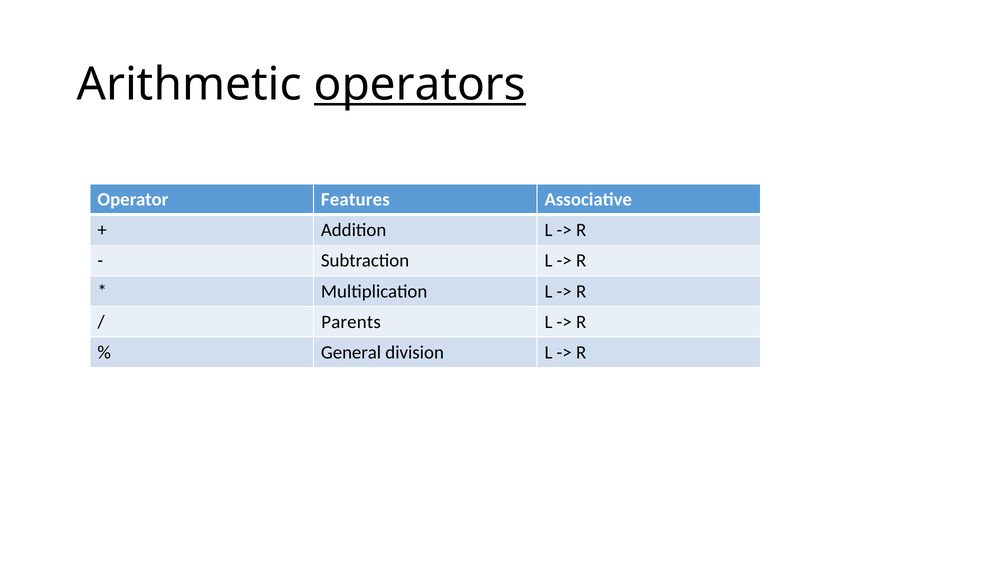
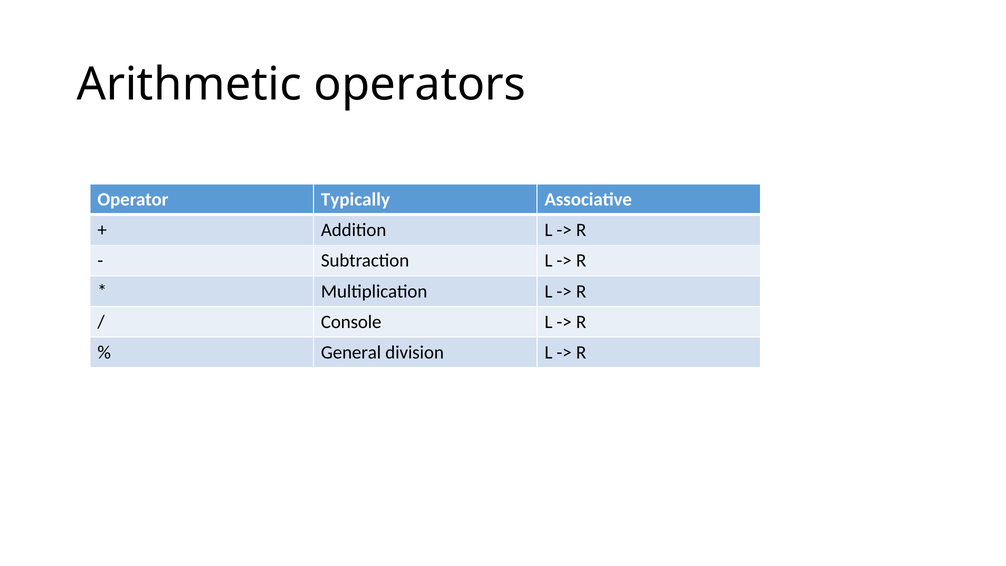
operators underline: present -> none (420, 85)
Features: Features -> Typically (355, 200)
Parents: Parents -> Console (351, 322)
